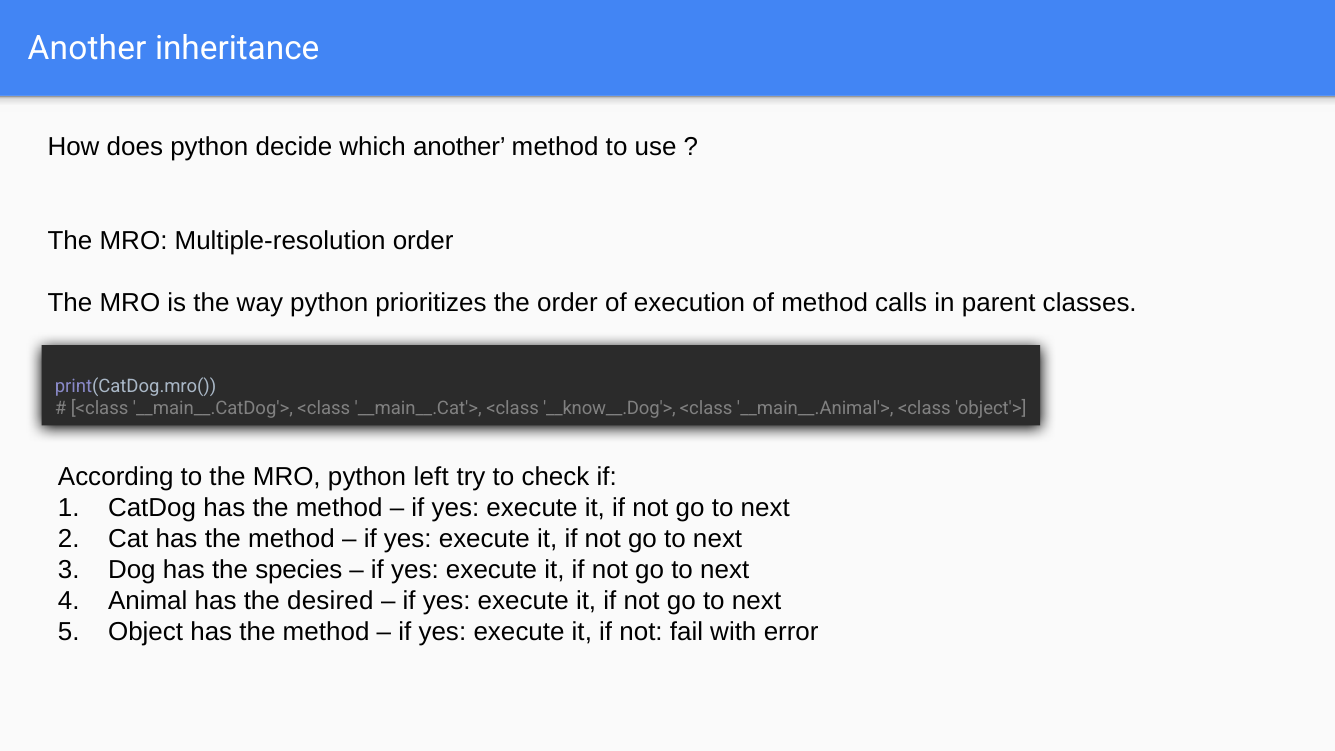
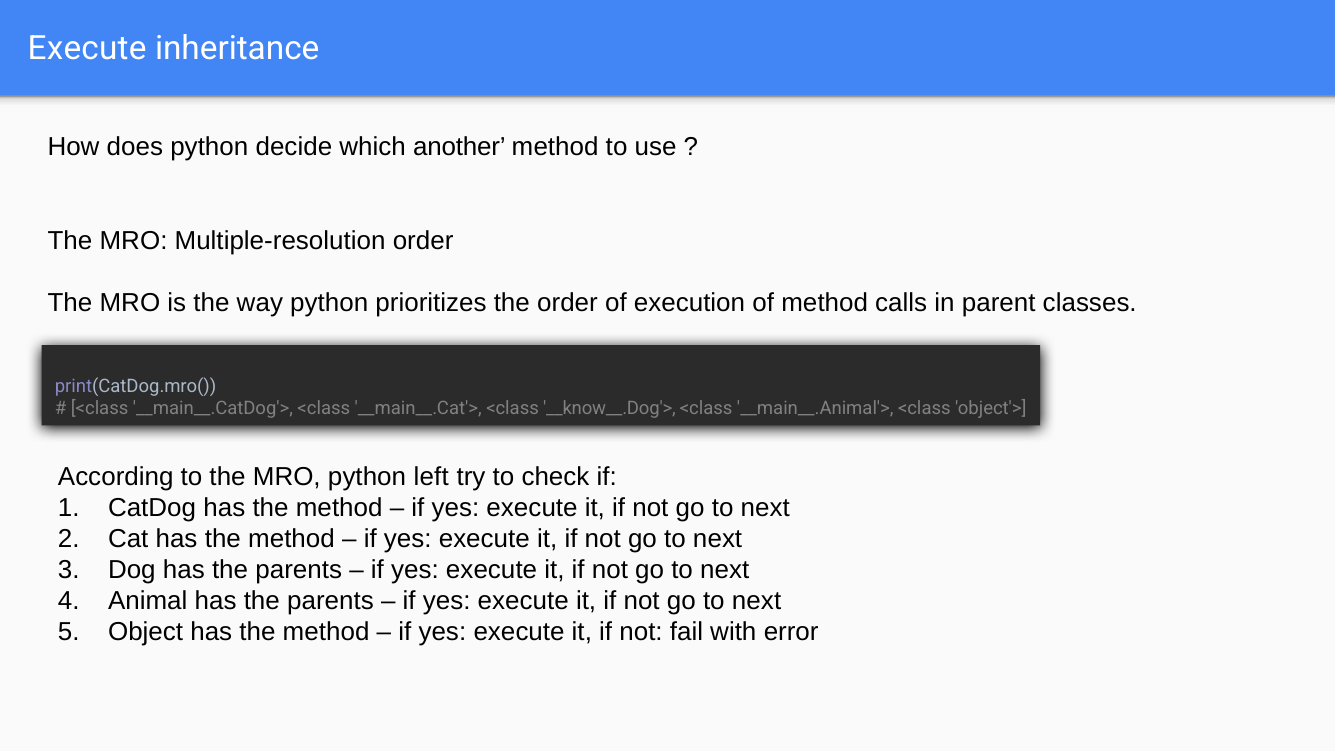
Another: Another -> Execute (87, 49)
Dog has the species: species -> parents (299, 570)
Animal has the desired: desired -> parents (330, 601)
